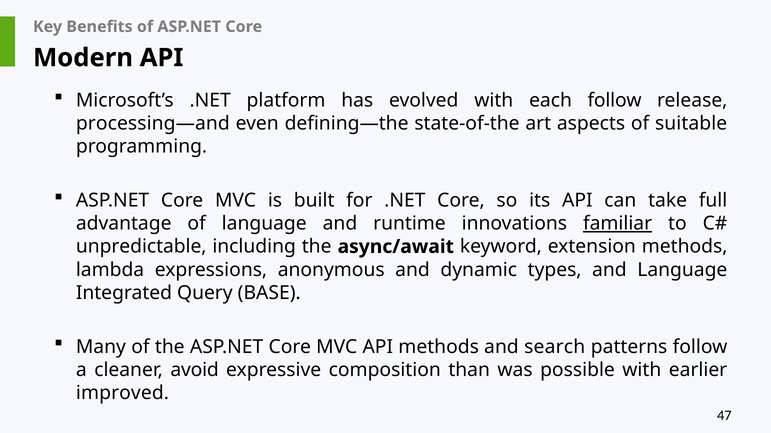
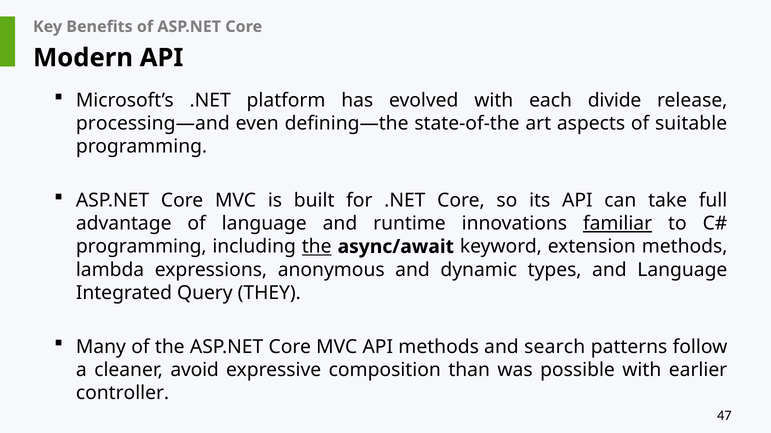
each follow: follow -> divide (615, 101)
unpredictable: unpredictable -> programming (141, 247)
the underline: none -> present (317, 247)
BASE: BASE -> THEY (269, 293)
improved: improved -> controller (123, 393)
